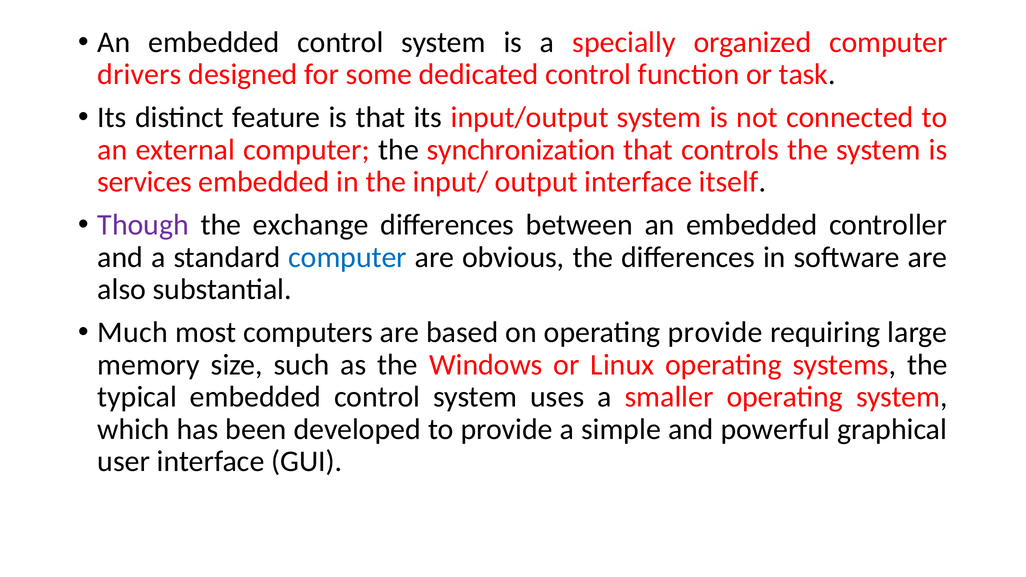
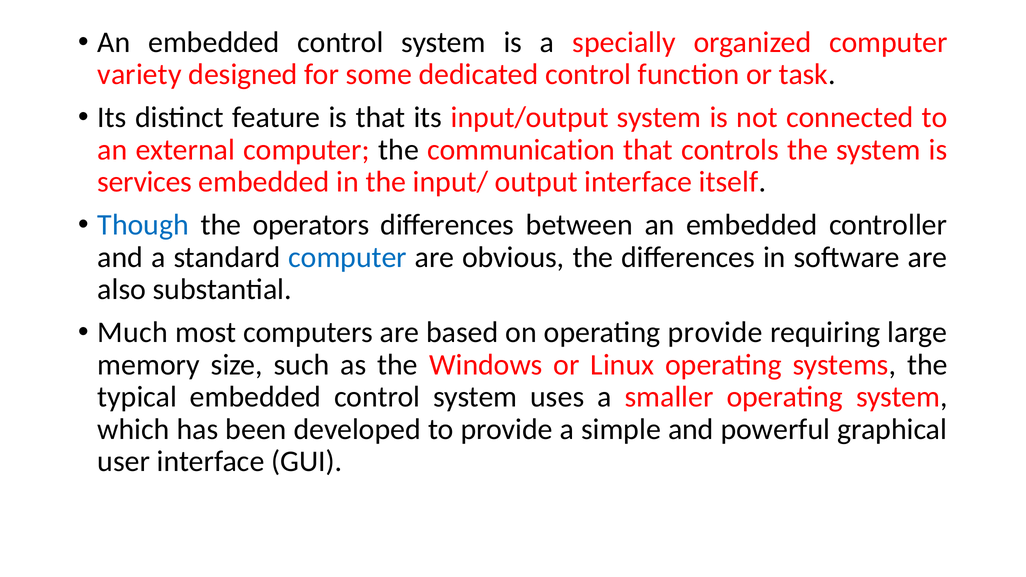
drivers: drivers -> variety (140, 75)
synchronization: synchronization -> communication (521, 150)
Though colour: purple -> blue (143, 225)
exchange: exchange -> operators (311, 225)
